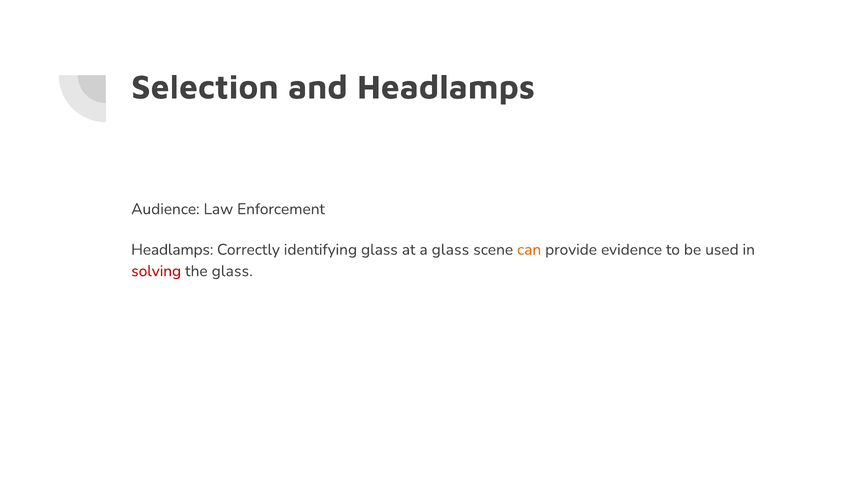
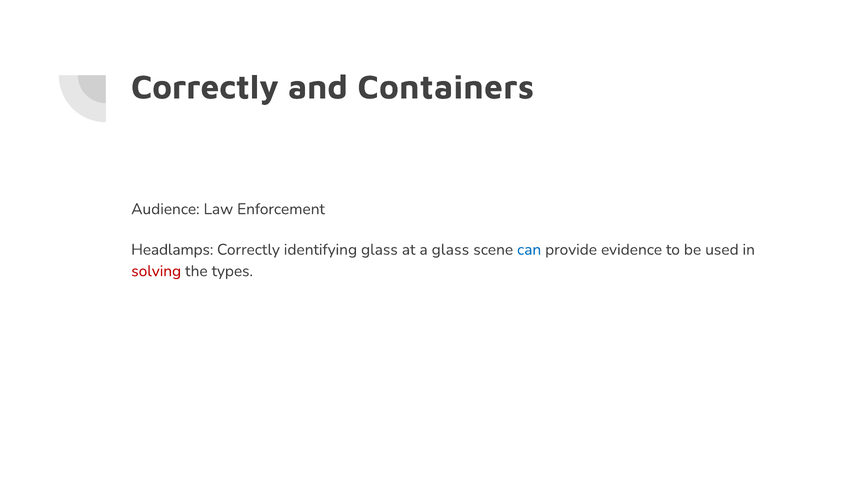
Selection: Selection -> Correctly (205, 87)
and Headlamps: Headlamps -> Containers (446, 87)
can colour: orange -> blue (529, 249)
the glass: glass -> types (232, 271)
